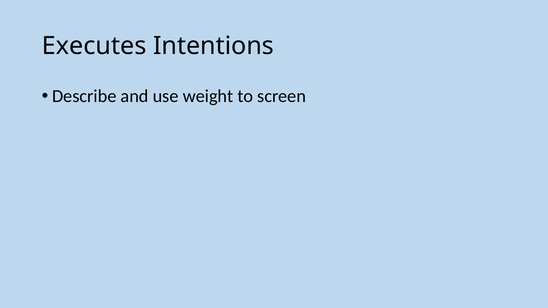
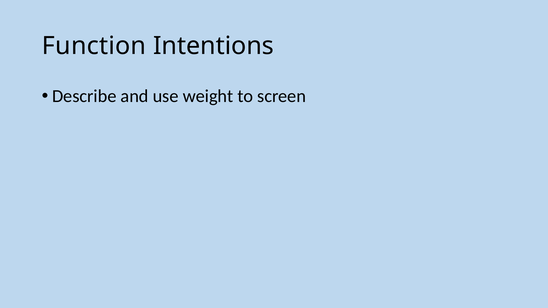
Executes: Executes -> Function (94, 46)
